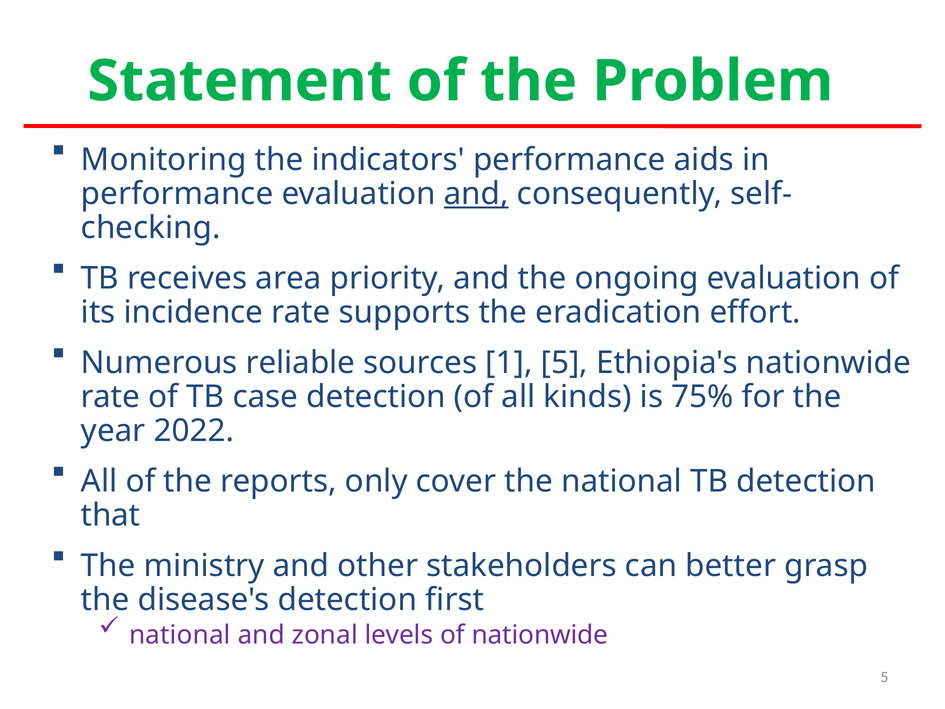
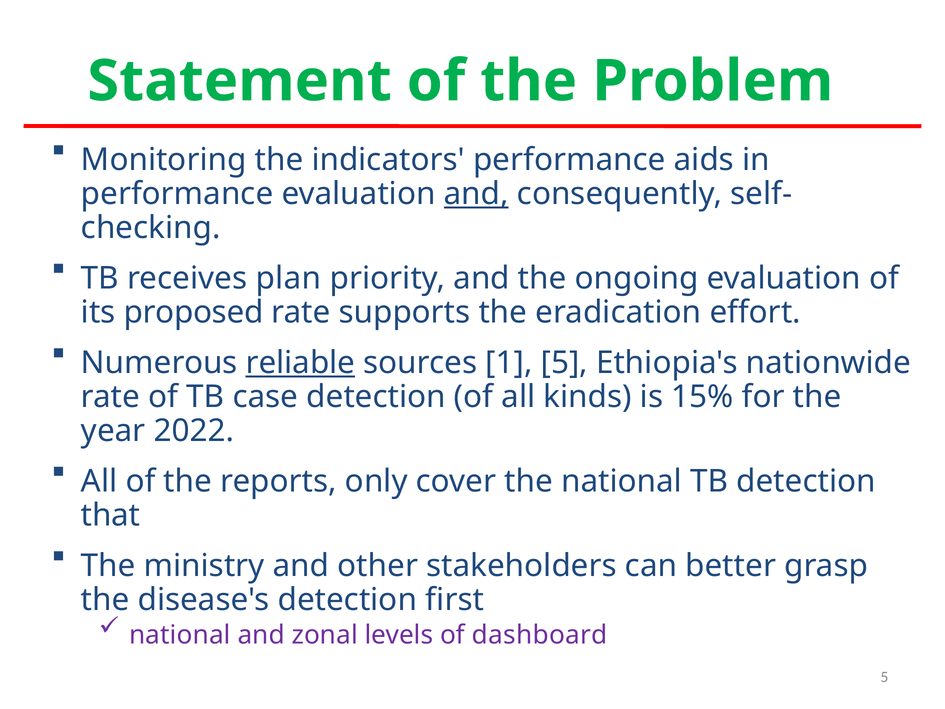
area: area -> plan (288, 278)
incidence: incidence -> proposed (194, 312)
reliable underline: none -> present (300, 363)
75%: 75% -> 15% (703, 397)
of nationwide: nationwide -> dashboard (540, 635)
